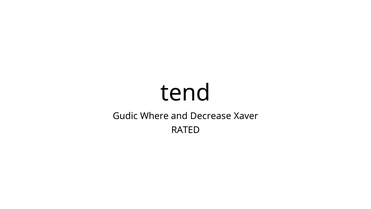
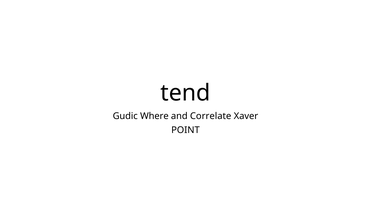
Decrease: Decrease -> Correlate (211, 116)
RATED: RATED -> POINT (185, 130)
